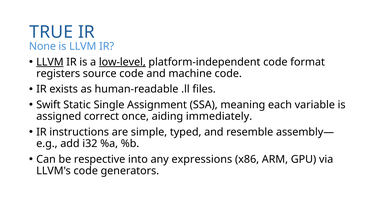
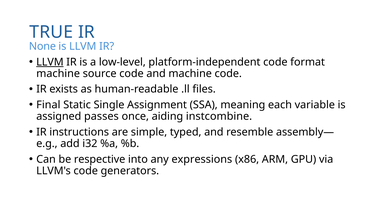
low-level underline: present -> none (122, 62)
registers: registers -> machine (58, 74)
Swift: Swift -> Final (48, 105)
correct: correct -> passes (101, 116)
immediately: immediately -> instcombine (219, 116)
